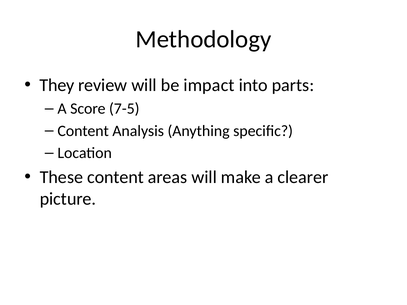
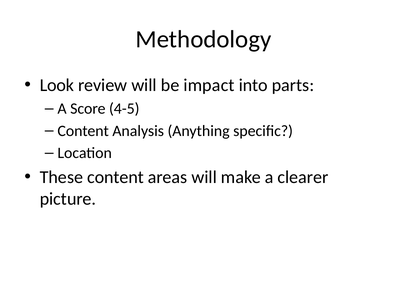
They: They -> Look (57, 85)
7-5: 7-5 -> 4-5 (124, 109)
